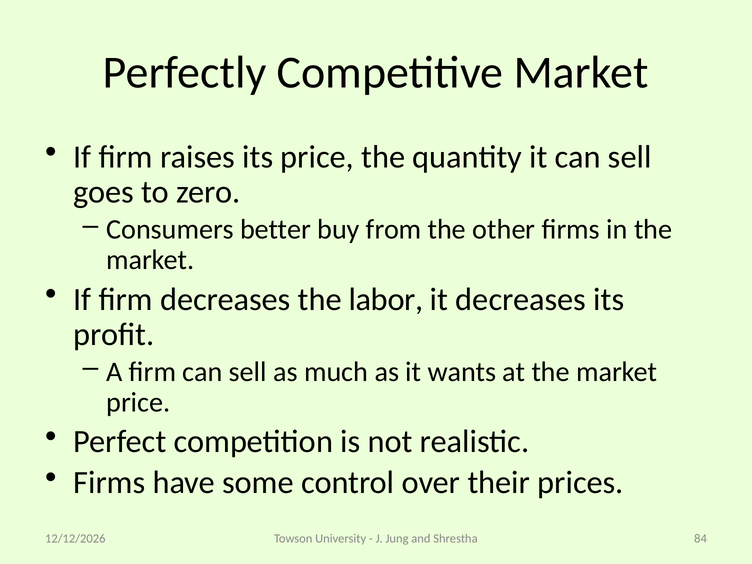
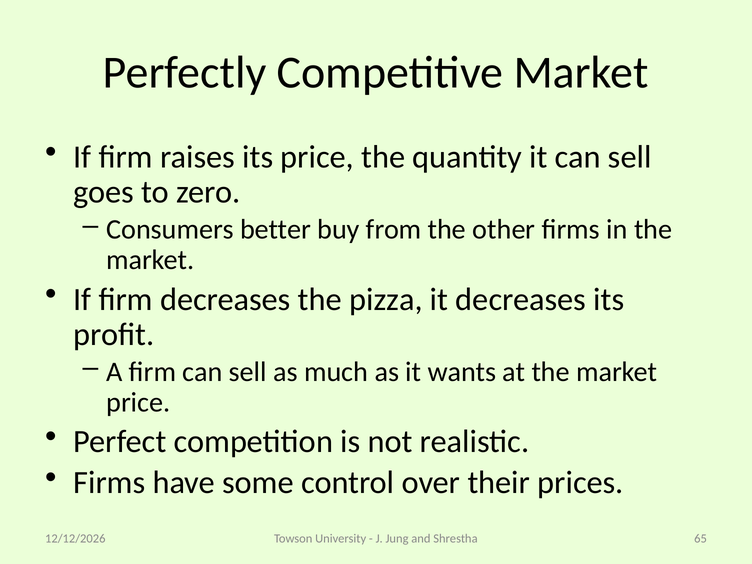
labor: labor -> pizza (386, 299)
84: 84 -> 65 (701, 538)
